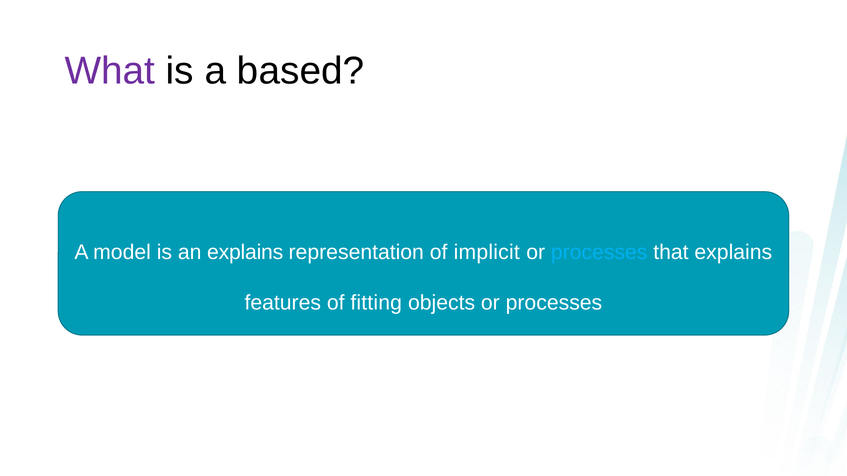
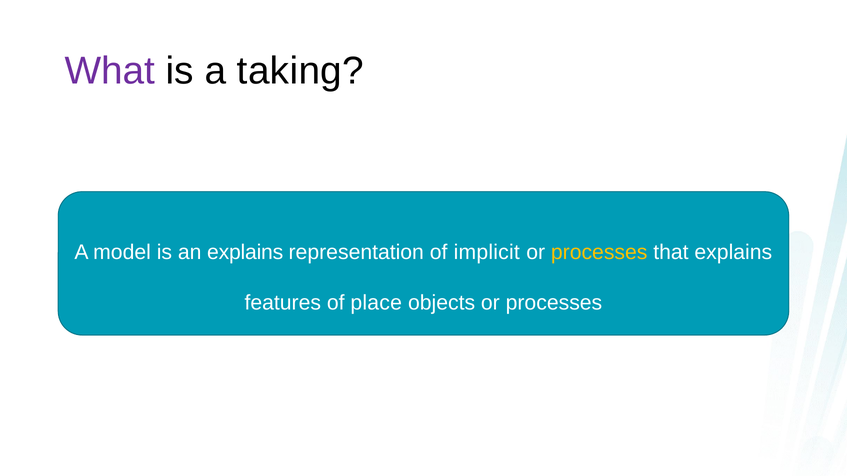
based: based -> taking (300, 71)
processes colour: light blue -> yellow (599, 252)
fitting: fitting -> place (376, 303)
